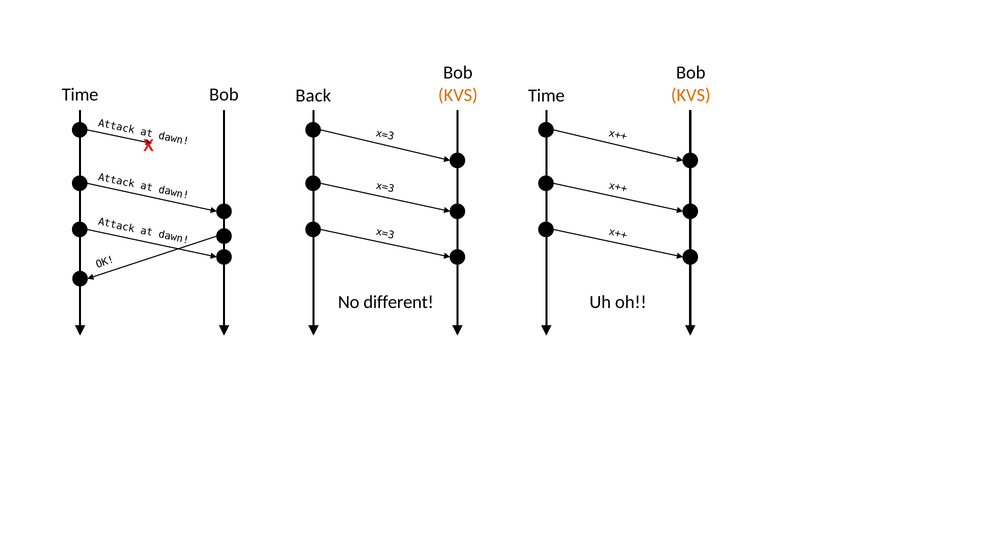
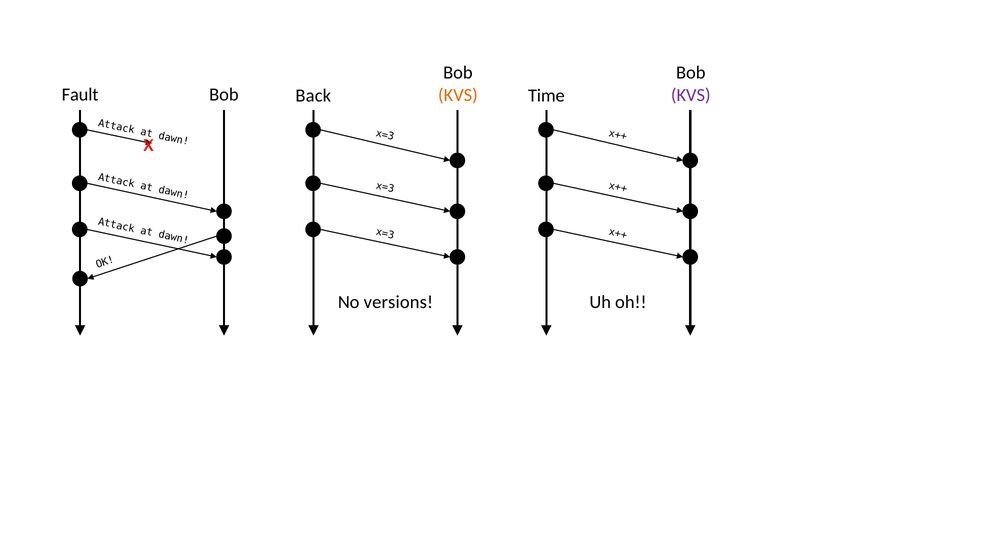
Time: Time -> Fault (80, 95)
KVS colour: orange -> purple (691, 95)
different: different -> versions (398, 302)
